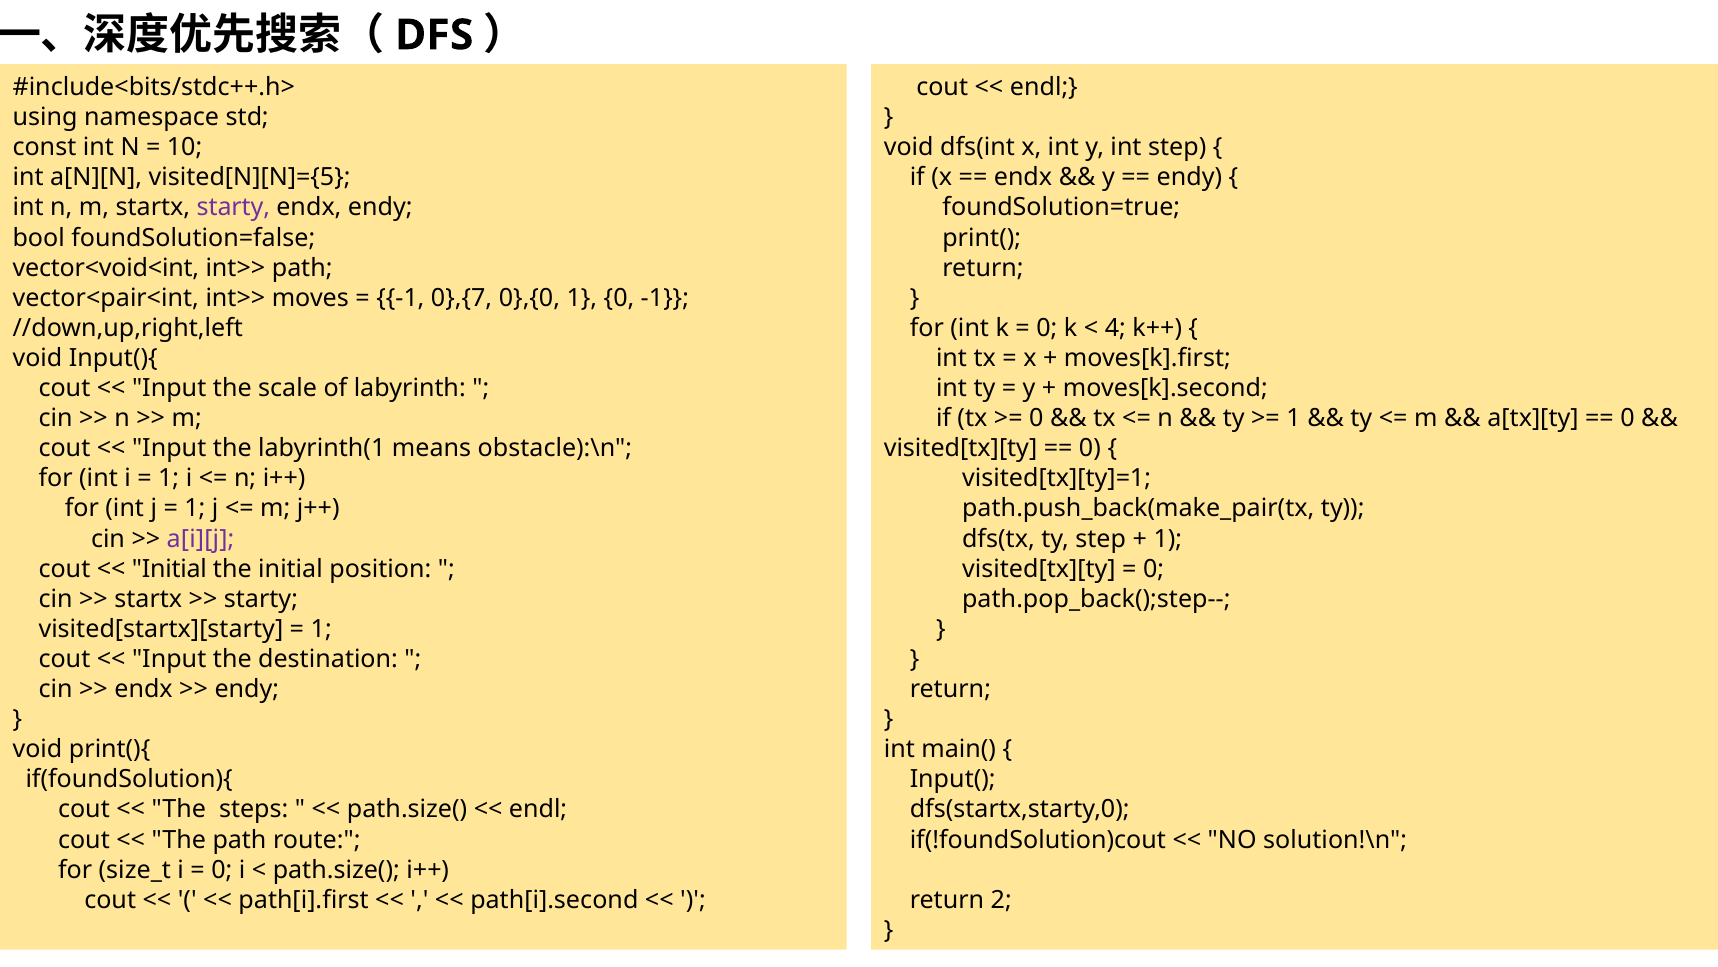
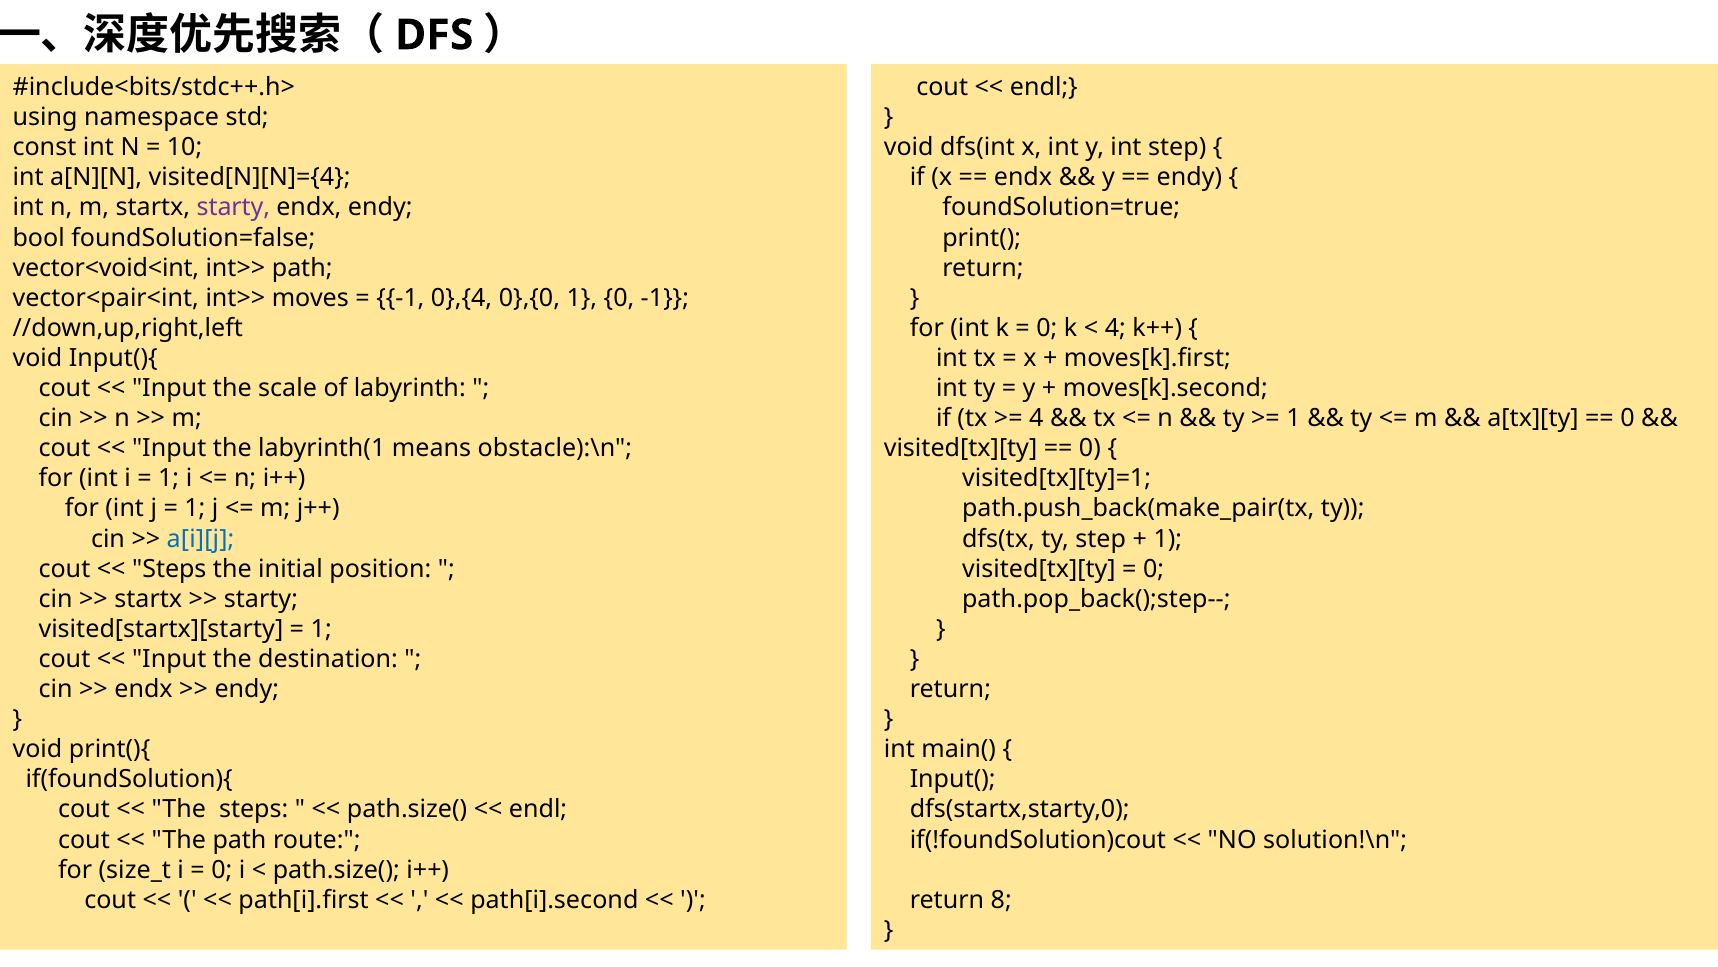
visited[N][N]={5: visited[N][N]={5 -> visited[N][N]={4 (250, 177)
0},{7: 0},{7 -> 0},{4 (462, 298)
0: 0 -> 4 (1036, 418)
a[i][j colour: purple -> blue (201, 538)
Initial: Initial -> Steps (169, 569)
2: 2 -> 8 (1001, 899)
